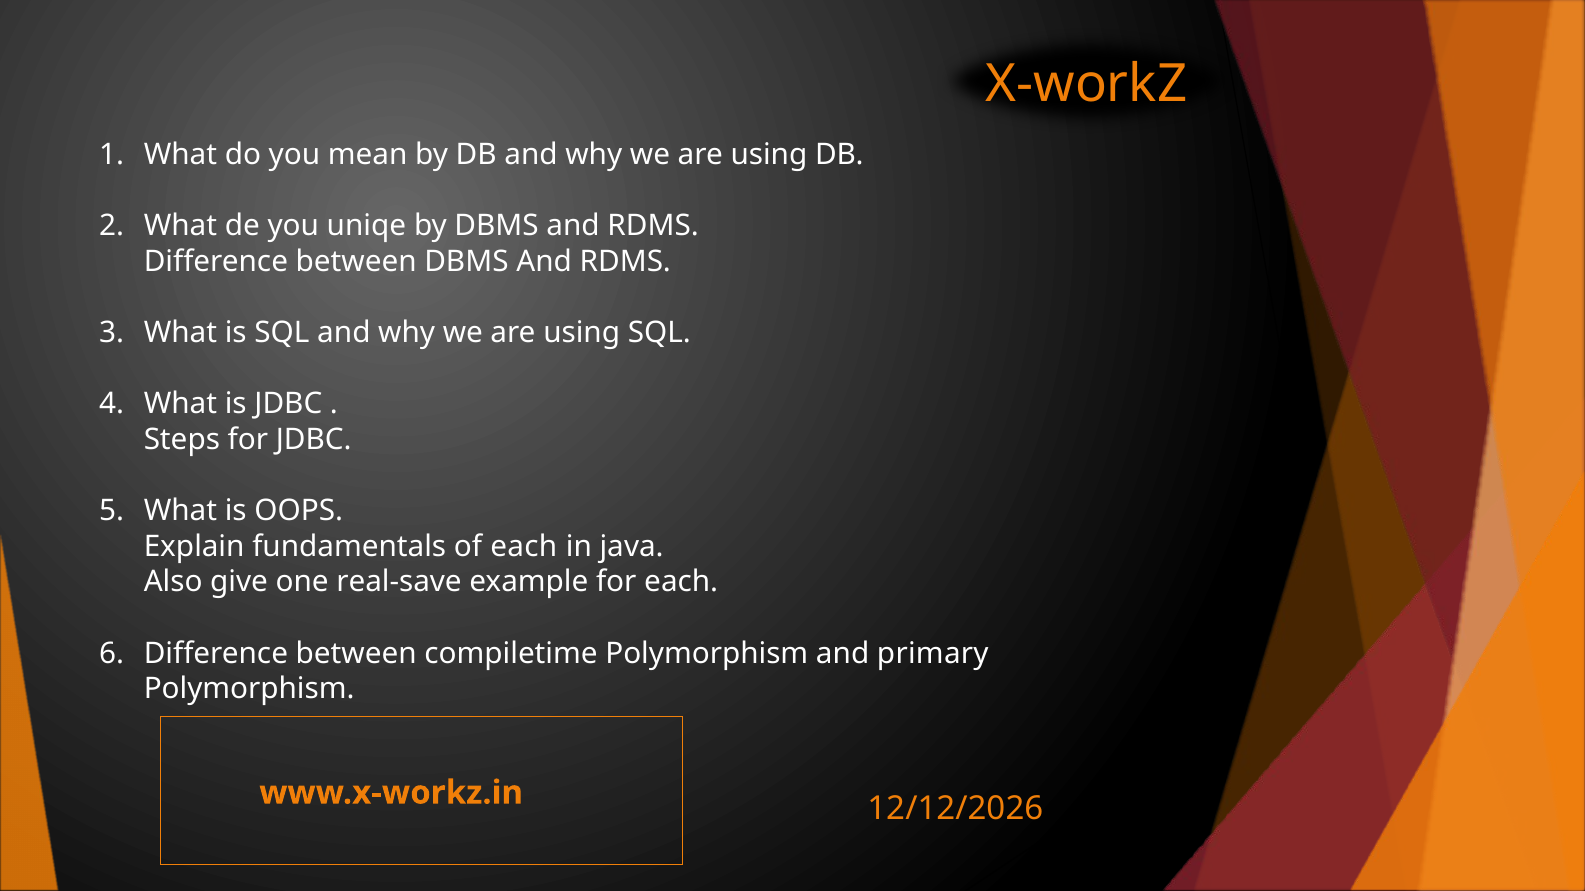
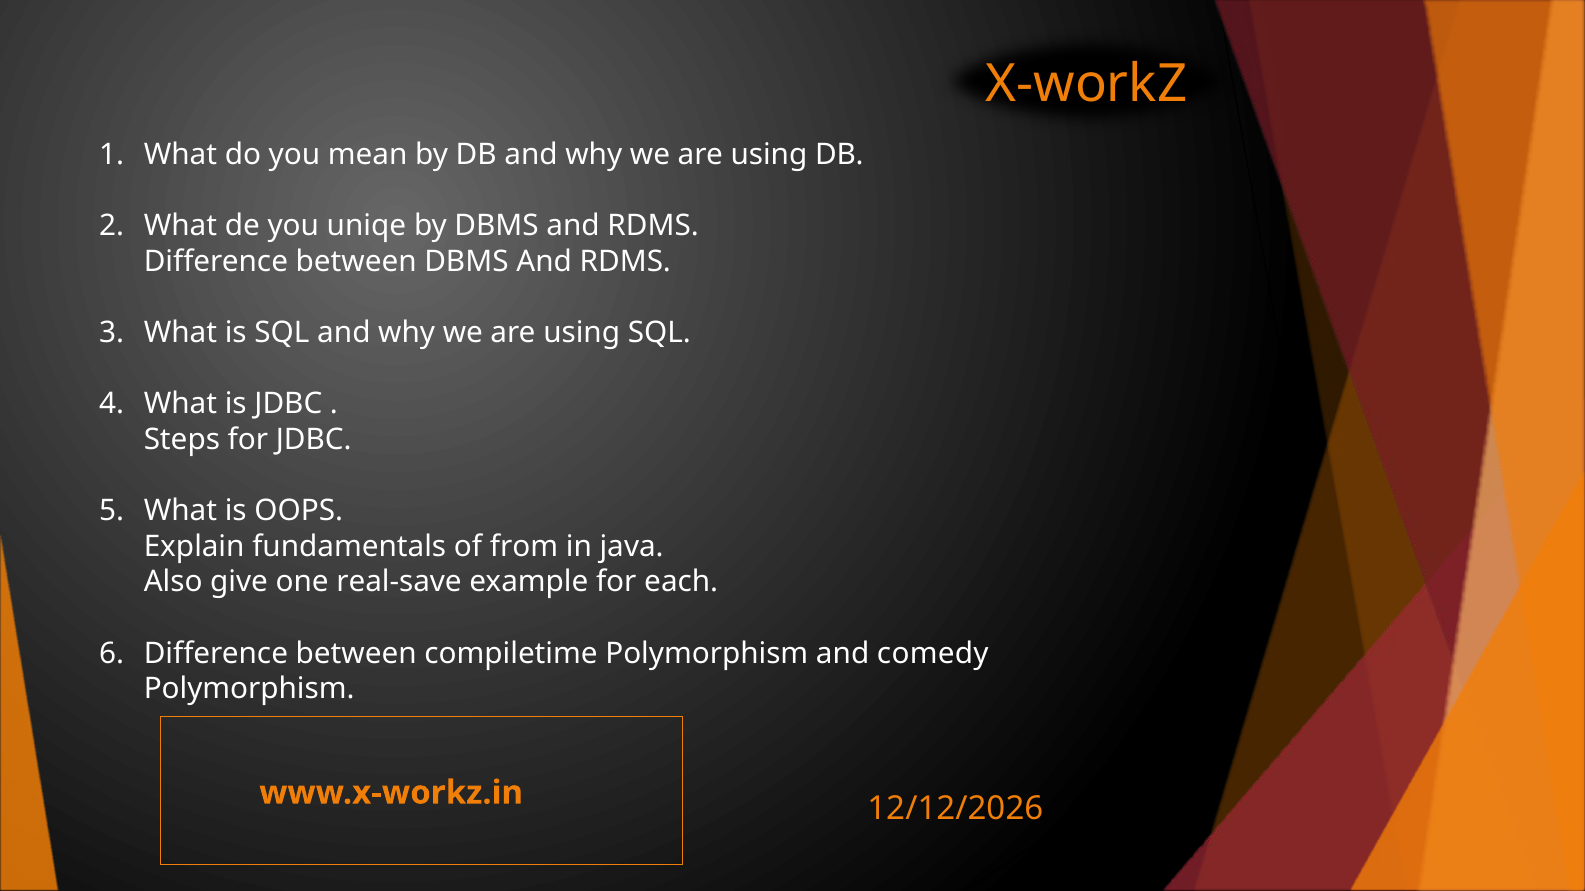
of each: each -> from (524, 547)
primary: primary -> comedy (933, 654)
